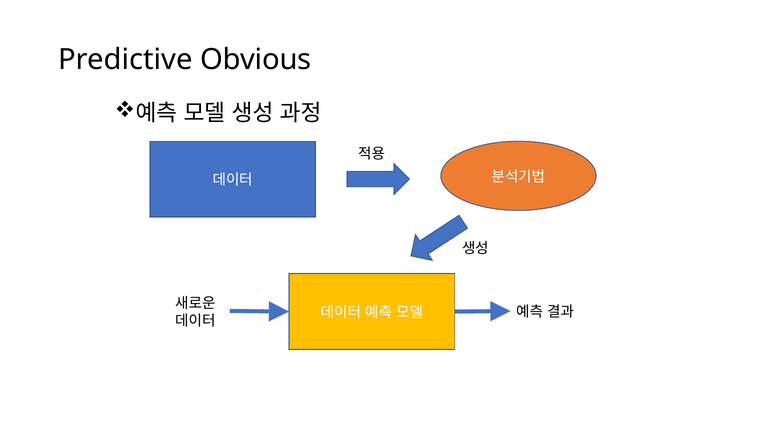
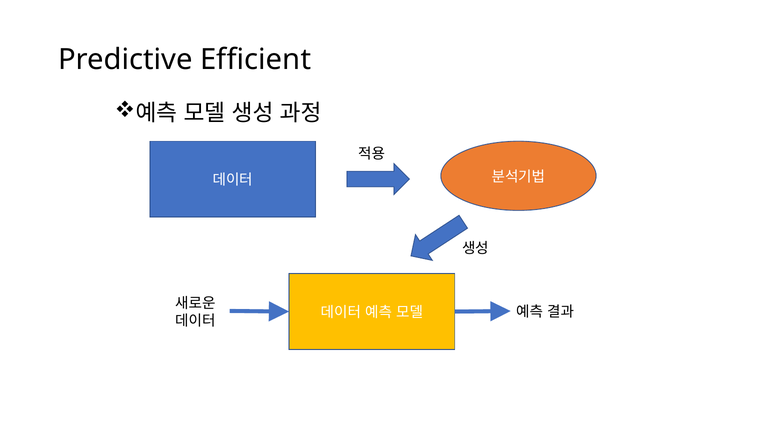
Obvious: Obvious -> Efficient (256, 60)
